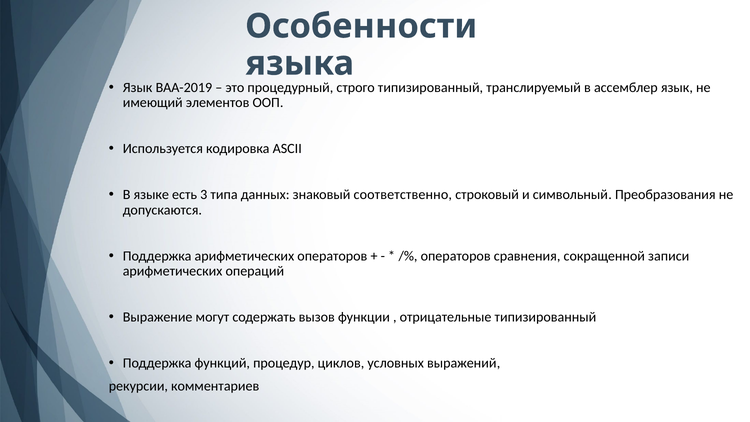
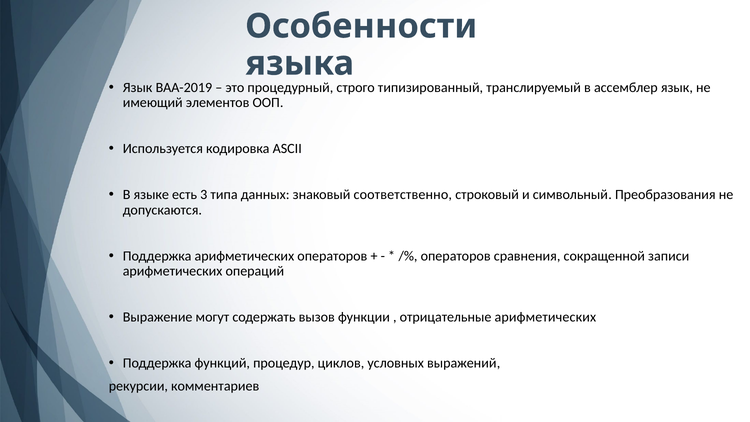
отрицательные типизированный: типизированный -> арифметических (545, 317)
